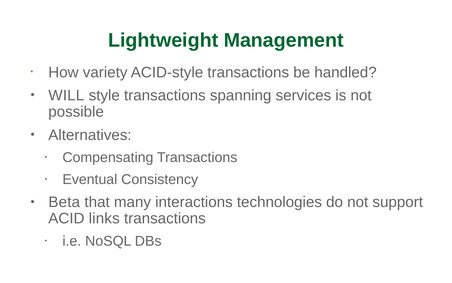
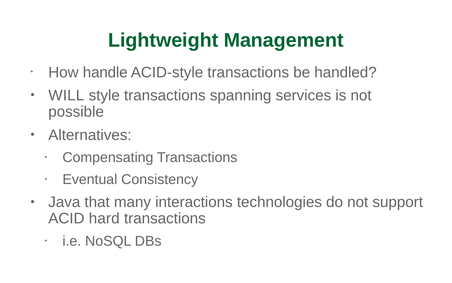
variety: variety -> handle (105, 72)
Beta: Beta -> Java (64, 202)
links: links -> hard (104, 218)
